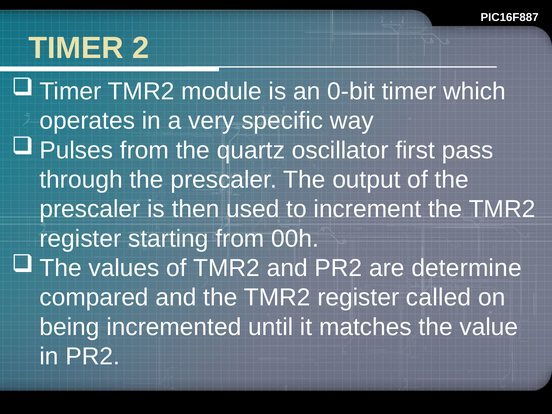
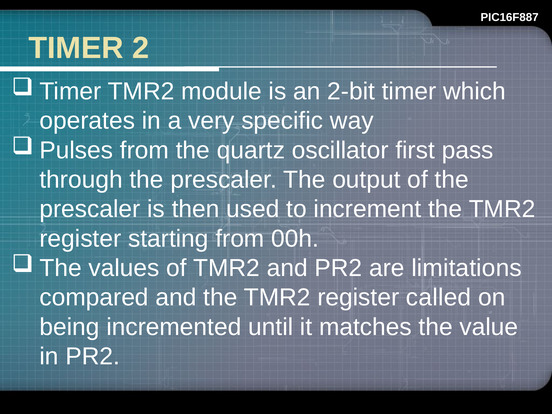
0-bit: 0-bit -> 2-bit (351, 91)
determine: determine -> limitations (467, 268)
